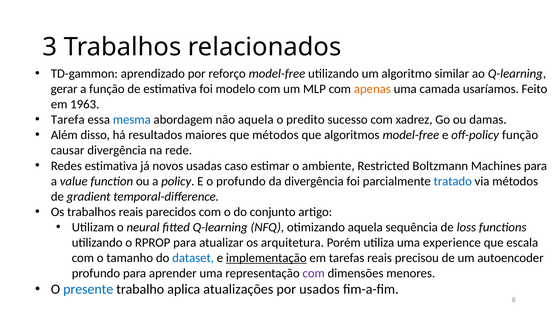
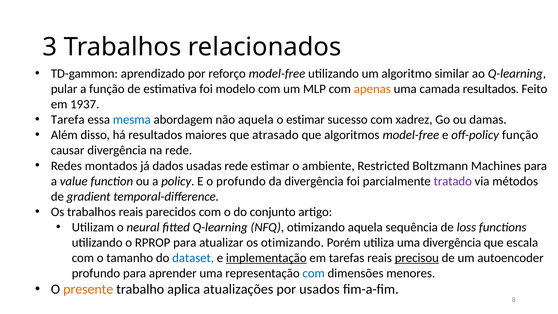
gerar: gerar -> pular (64, 89)
camada usaríamos: usaríamos -> resultados (491, 89)
1963: 1963 -> 1937 (85, 104)
o predito: predito -> estimar (305, 120)
que métodos: métodos -> atrasado (275, 135)
Redes estimativa: estimativa -> montados (111, 166)
novos: novos -> dados (168, 166)
usadas caso: caso -> rede (236, 166)
tratado colour: blue -> purple (453, 181)
os arquitetura: arquitetura -> otimizando (292, 242)
uma experience: experience -> divergência (452, 242)
precisou underline: none -> present (417, 258)
com colour: purple -> blue (314, 273)
presente colour: blue -> orange (88, 289)
